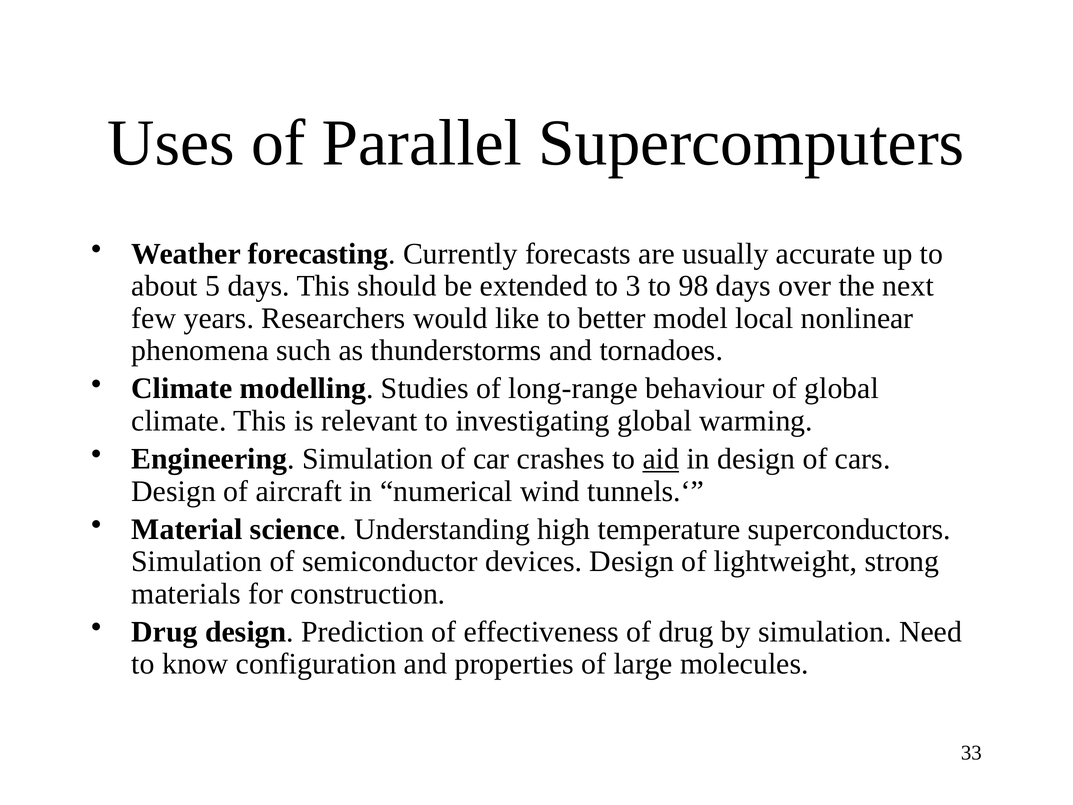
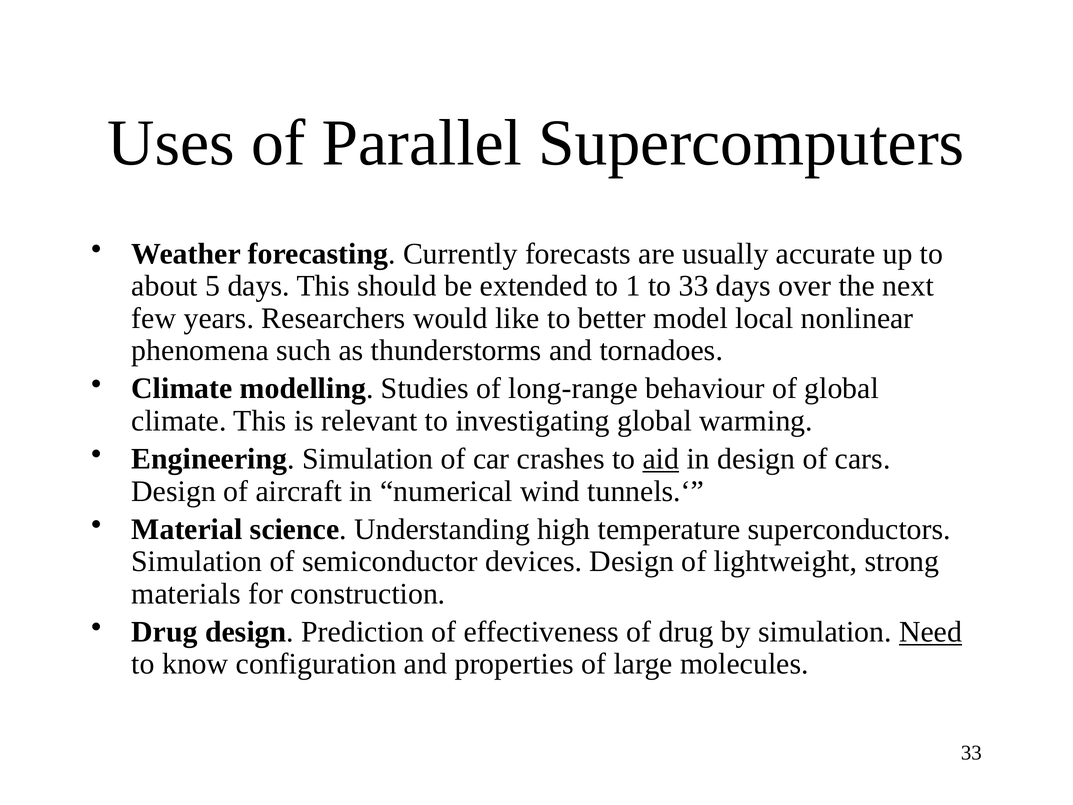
3: 3 -> 1 (633, 286)
to 98: 98 -> 33 (694, 286)
Need underline: none -> present (931, 632)
